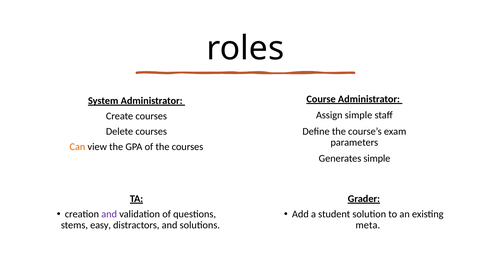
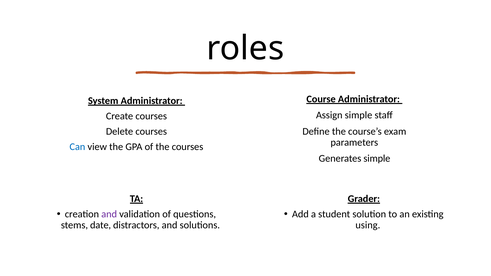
Can colour: orange -> blue (77, 147)
easy: easy -> date (101, 225)
meta: meta -> using (368, 225)
